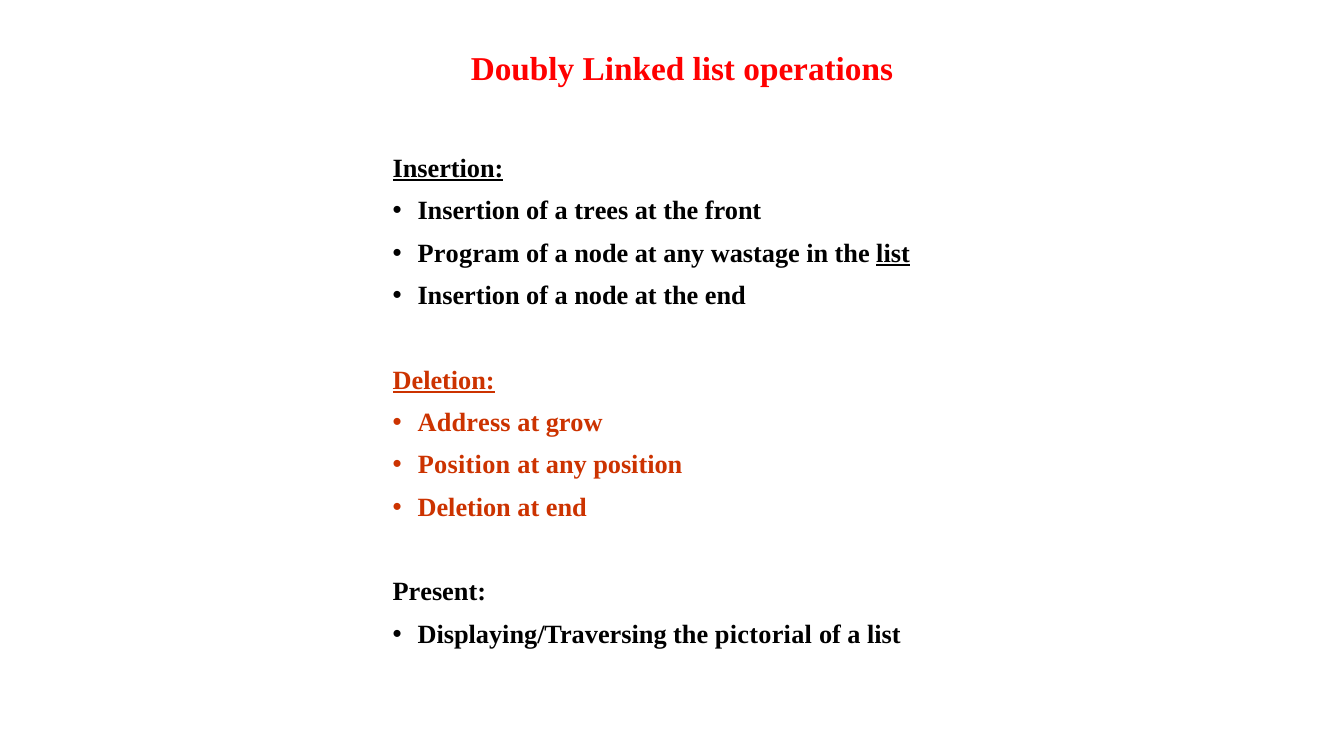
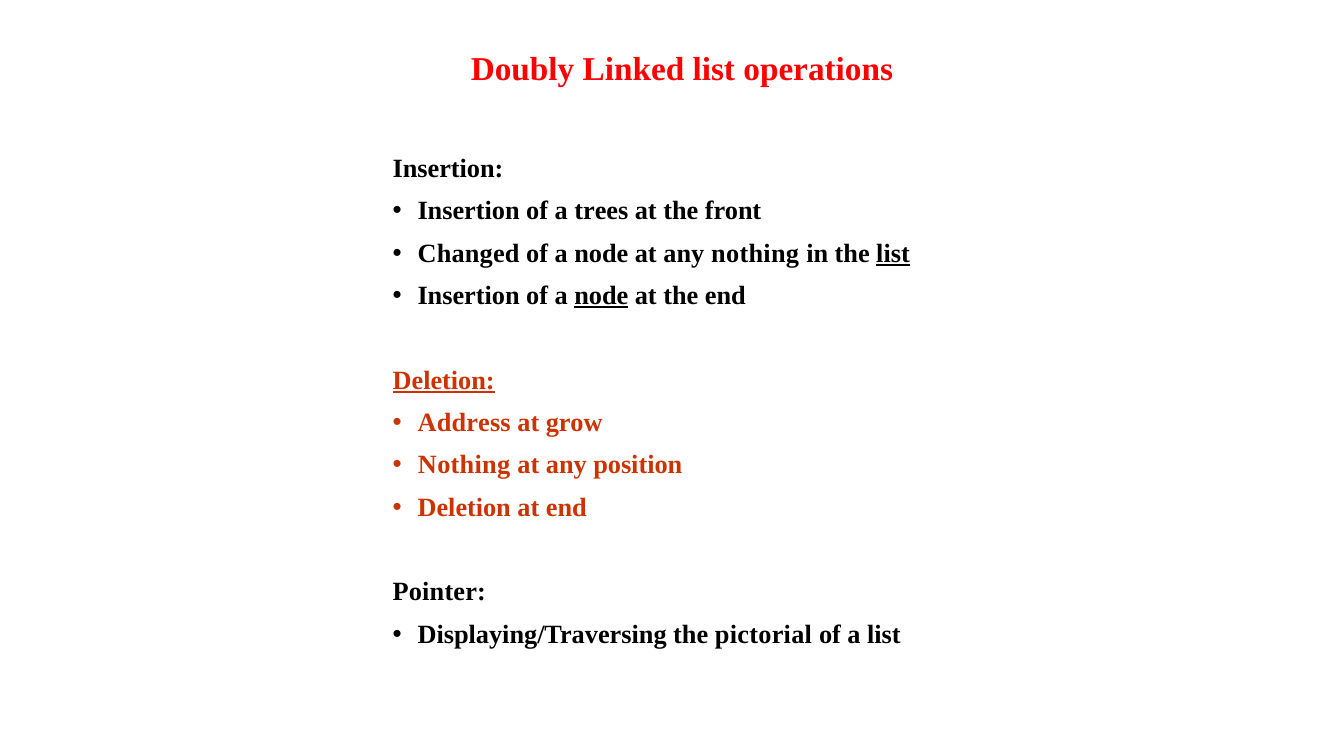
Insertion underline: present -> none (448, 169)
Program: Program -> Changed (469, 253)
any wastage: wastage -> nothing (755, 253)
node underline: none -> present (601, 296)
Position: Position -> Nothing (464, 465)
Present: Present -> Pointer (439, 592)
